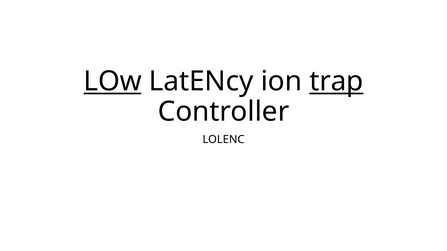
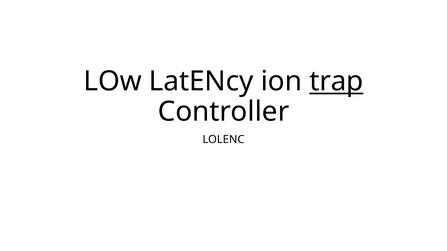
LOw underline: present -> none (113, 82)
